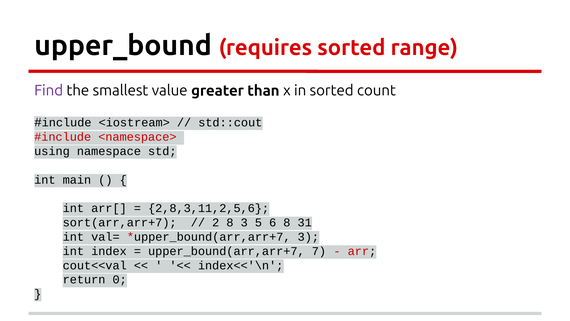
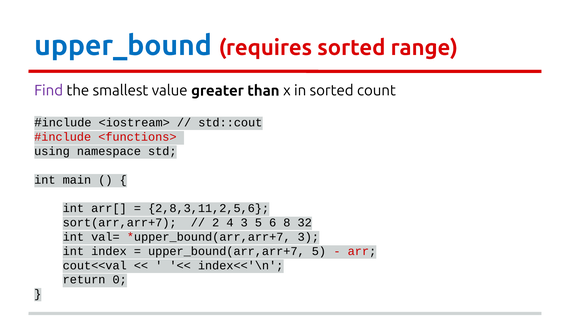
upper_bound colour: black -> blue (123, 45)
<namespace>: <namespace> -> <functions> (137, 137)
2 8: 8 -> 4 (230, 222)
31: 31 -> 32 (305, 222)
upper_bound(arr,arr+7 7: 7 -> 5 (319, 251)
